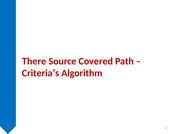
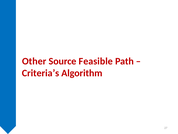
There: There -> Other (34, 61)
Covered: Covered -> Feasible (96, 61)
